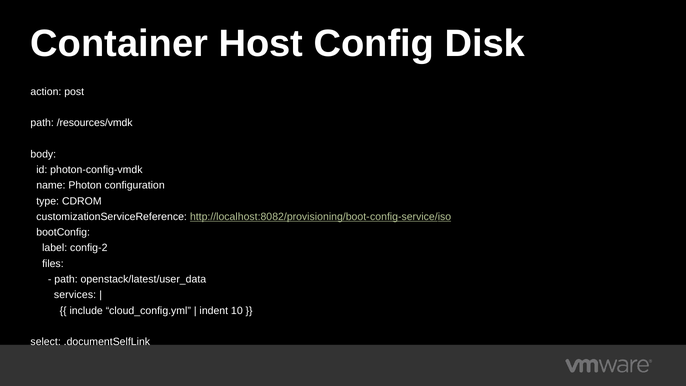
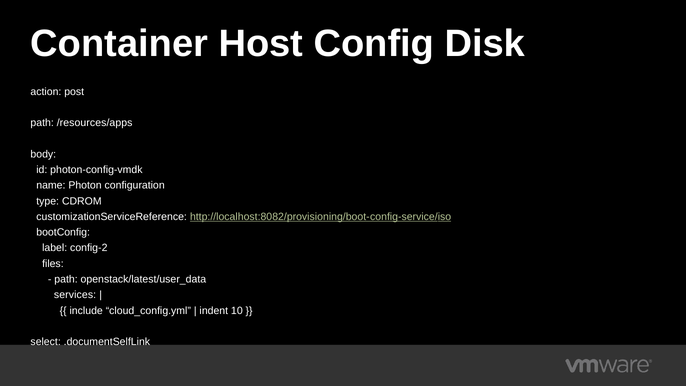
/resources/vmdk: /resources/vmdk -> /resources/apps (95, 123)
